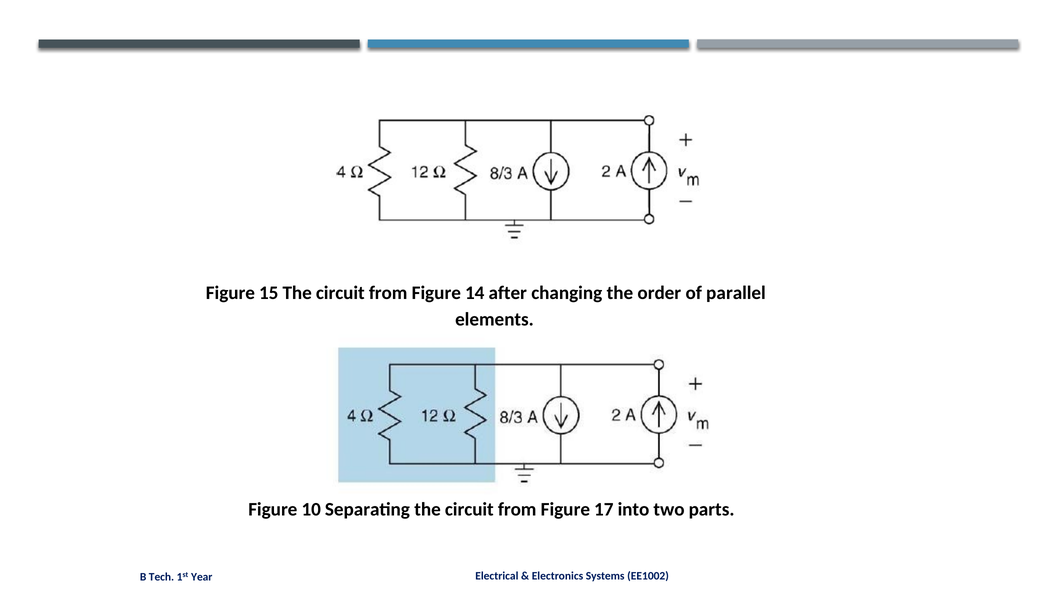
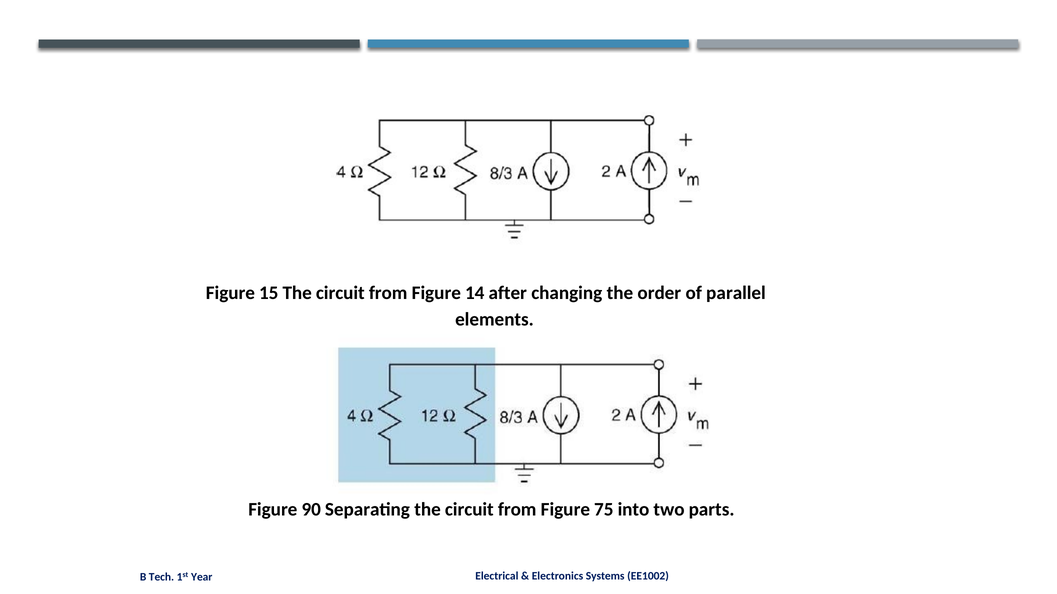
10: 10 -> 90 (311, 510)
17: 17 -> 75 (604, 510)
